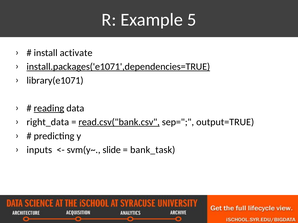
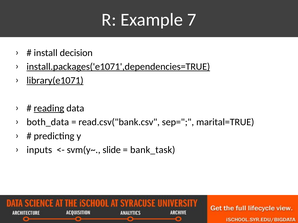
5: 5 -> 7 (192, 20)
activate: activate -> decision (76, 53)
library(e1071 underline: none -> present (55, 81)
right_data: right_data -> both_data (48, 122)
read.csv("bank.csv underline: present -> none (119, 122)
output=TRUE: output=TRUE -> marital=TRUE (225, 122)
